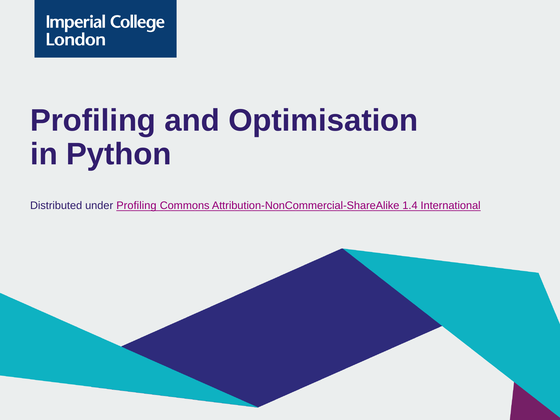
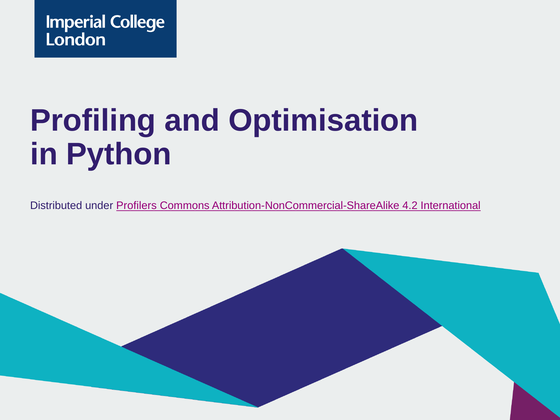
under Profiling: Profiling -> Profilers (136, 206)
1.4: 1.4 -> 4.2 (410, 206)
